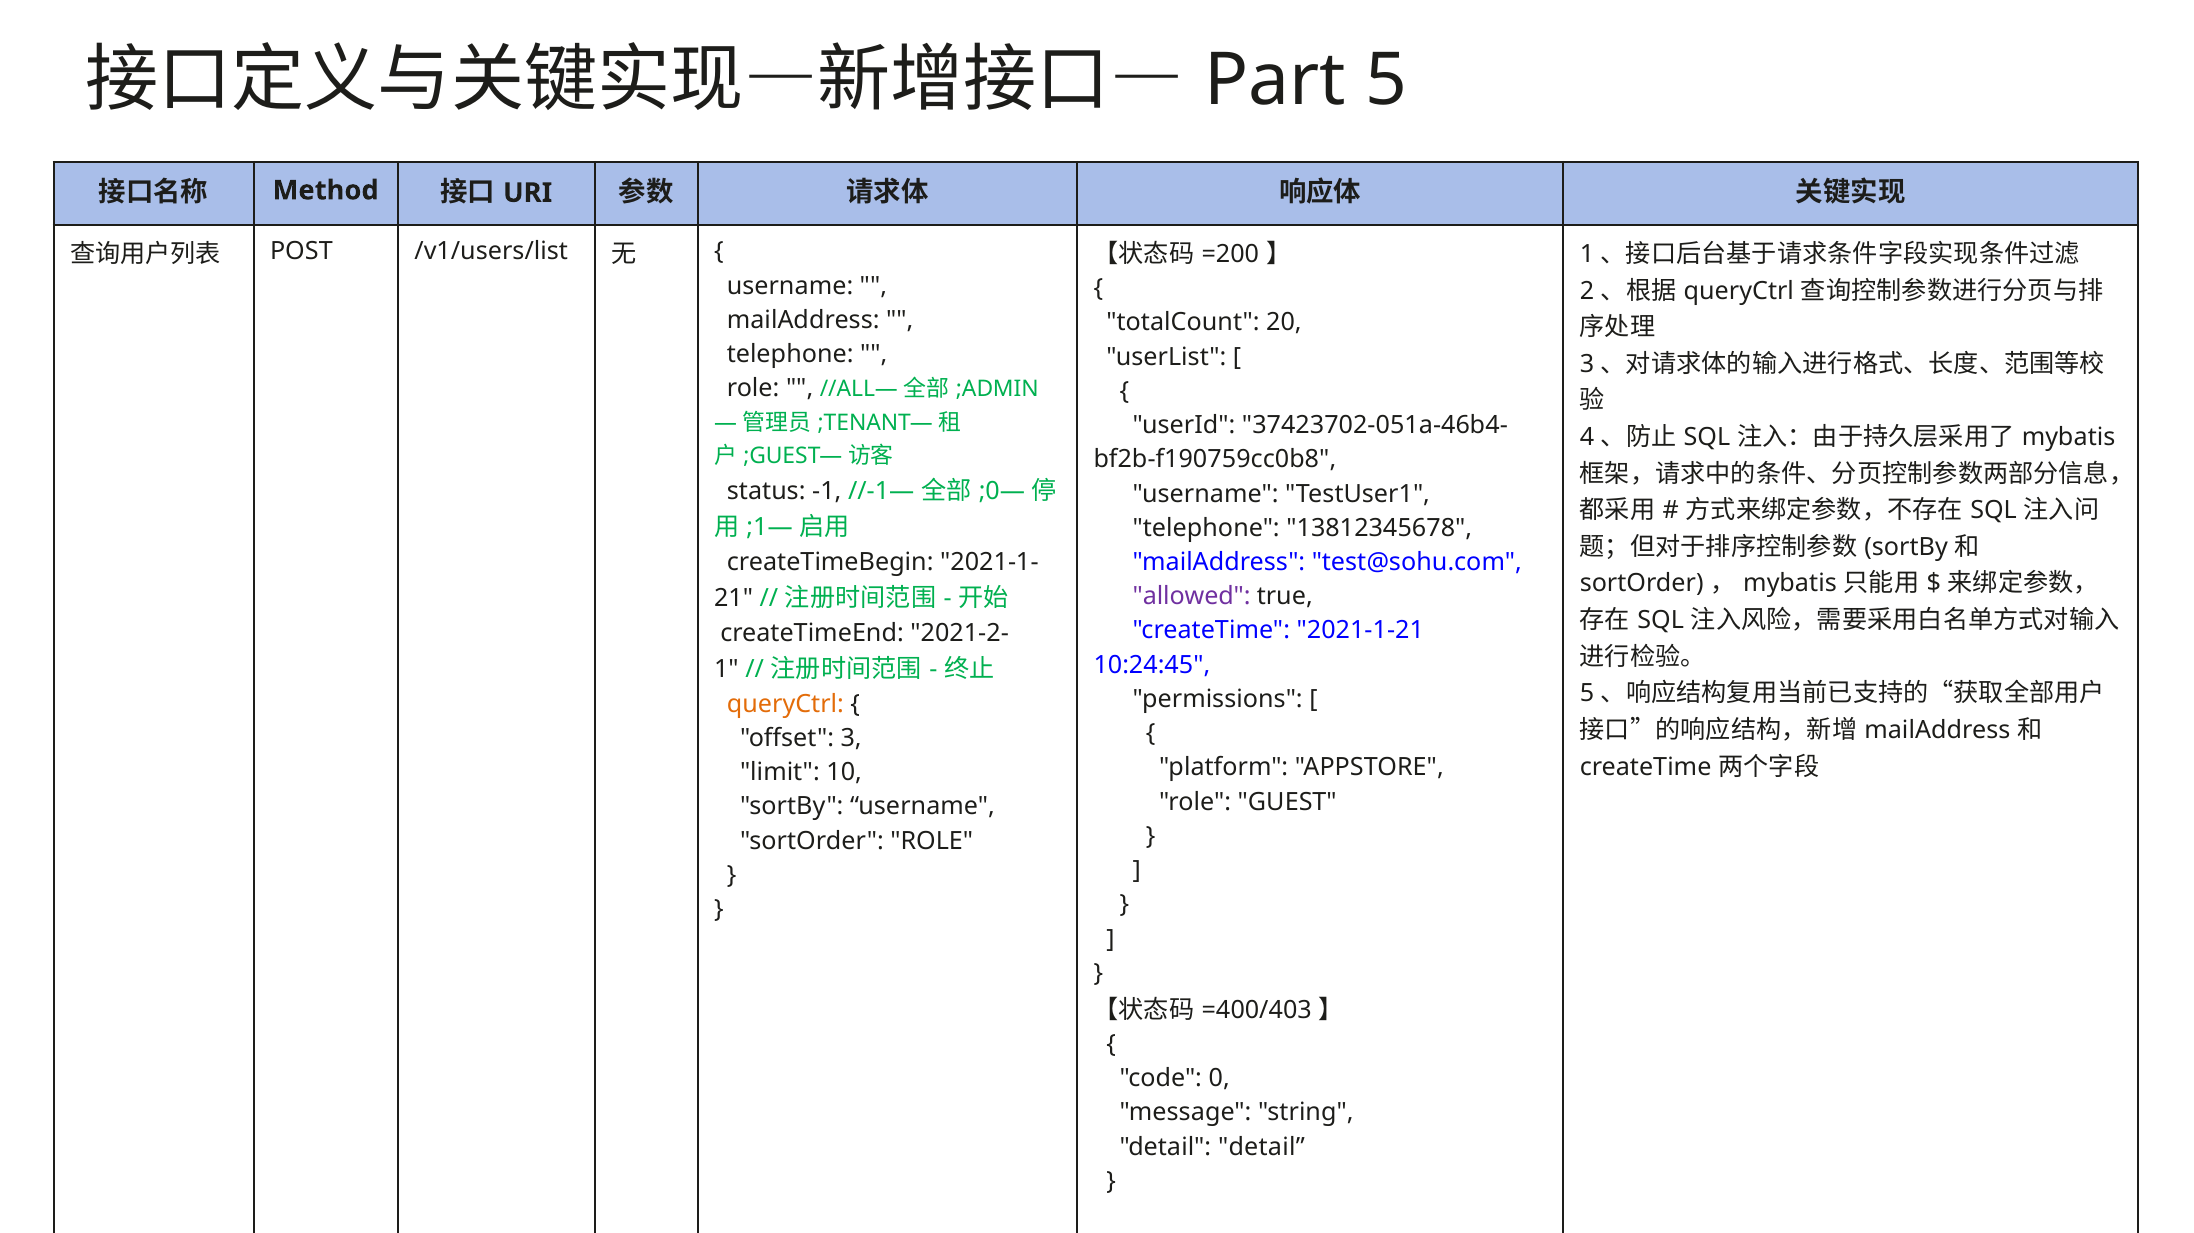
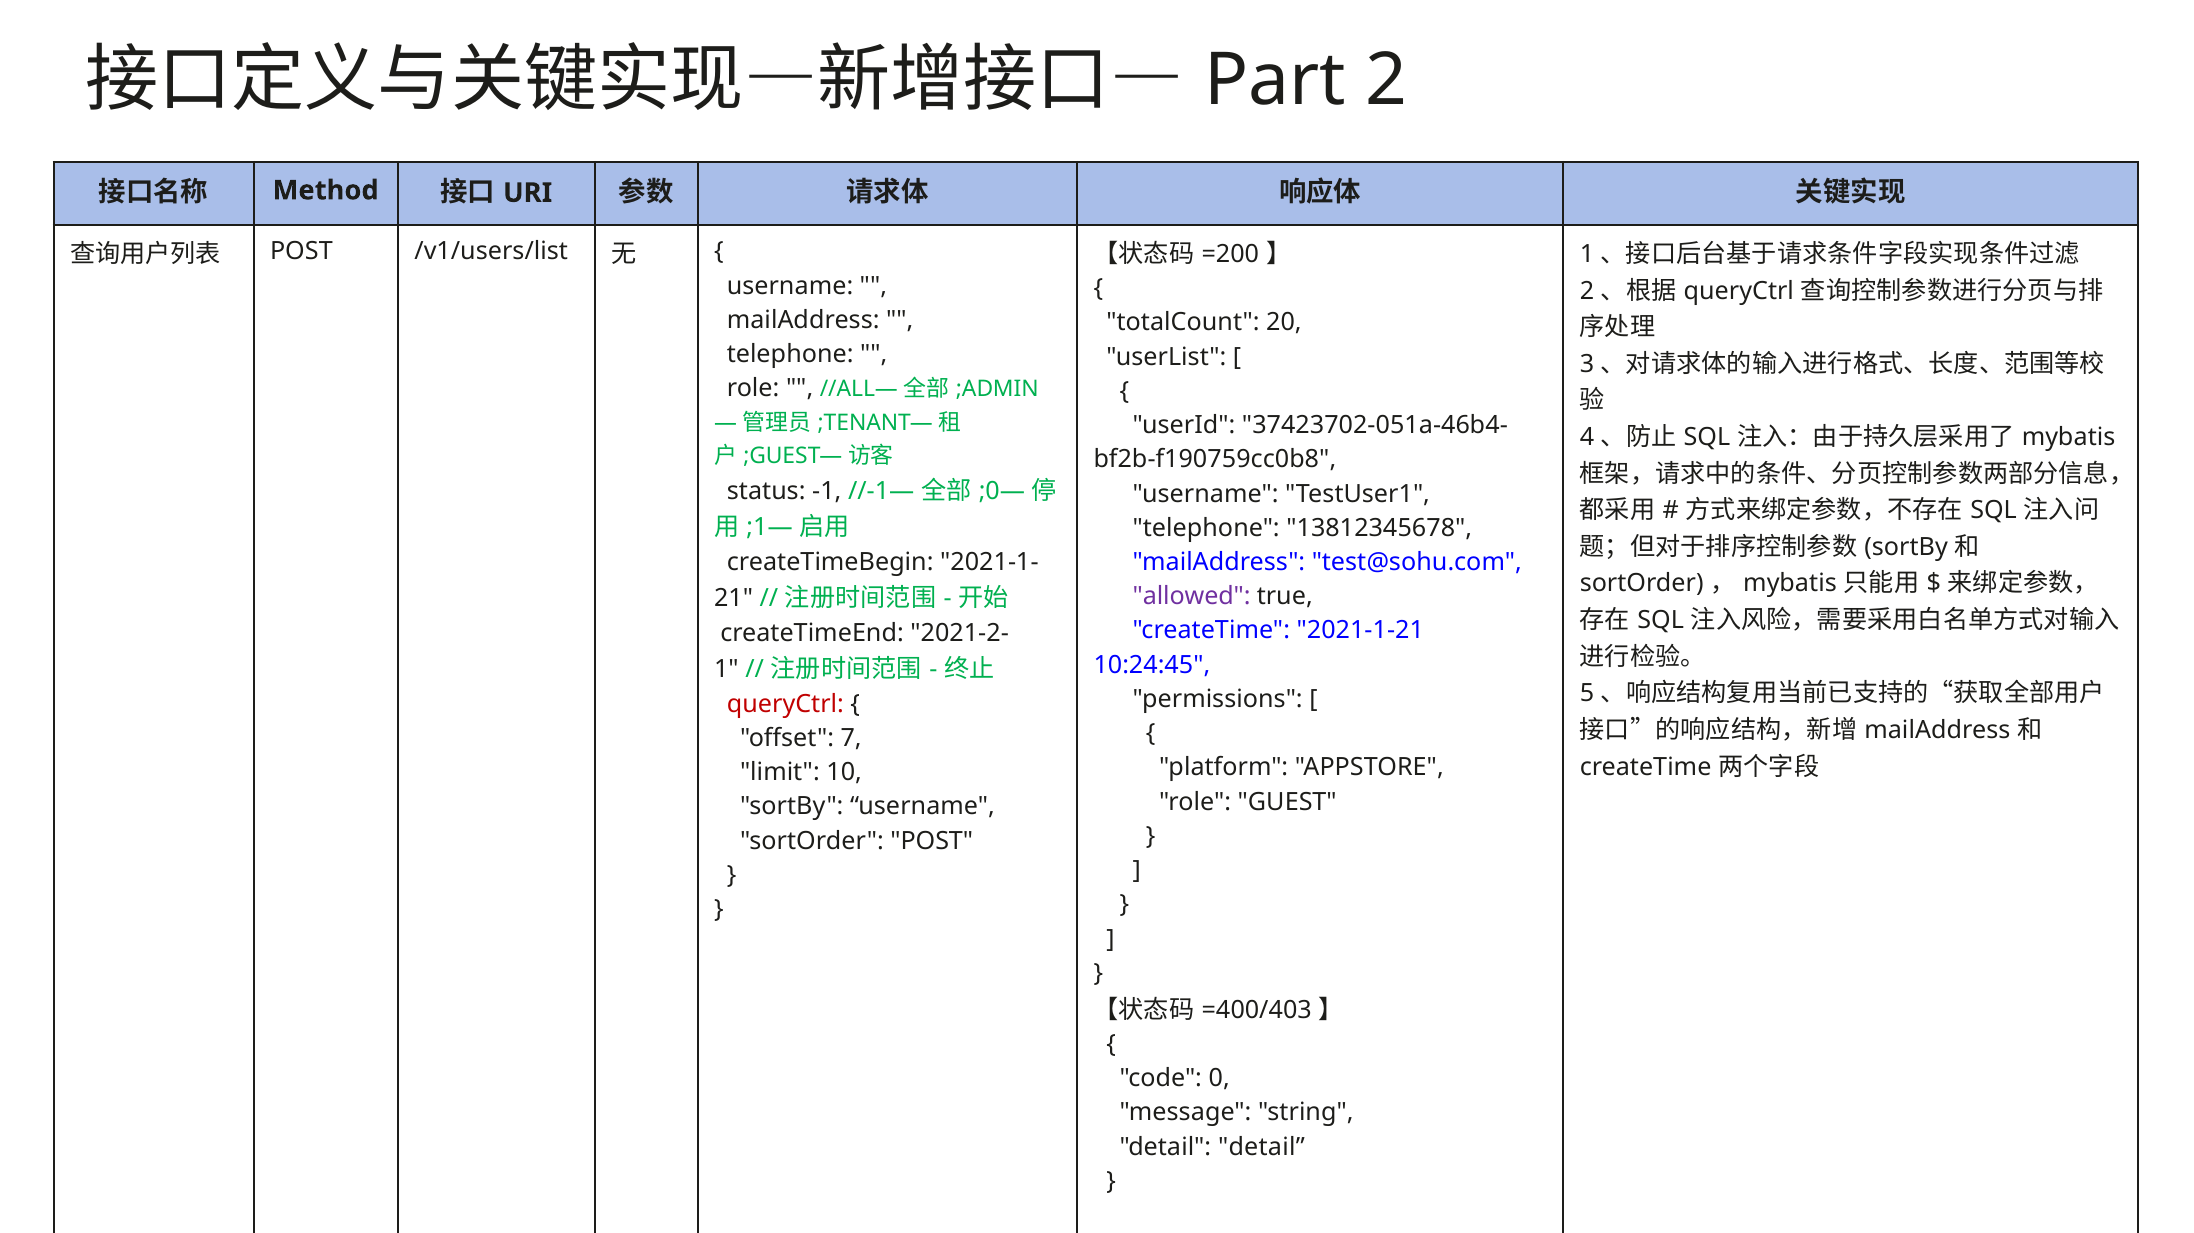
5: 5 -> 2 (1386, 81)
queryCtrl colour: orange -> red (785, 704)
offset 3: 3 -> 7 (851, 738)
sortOrder ROLE: ROLE -> POST (932, 841)
